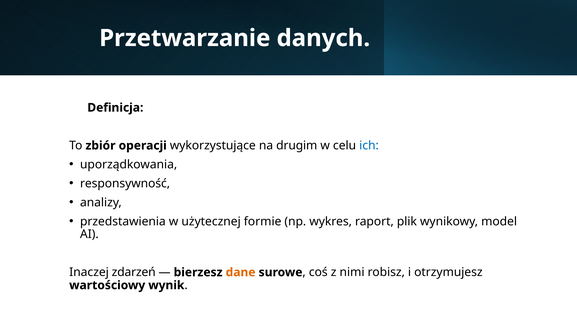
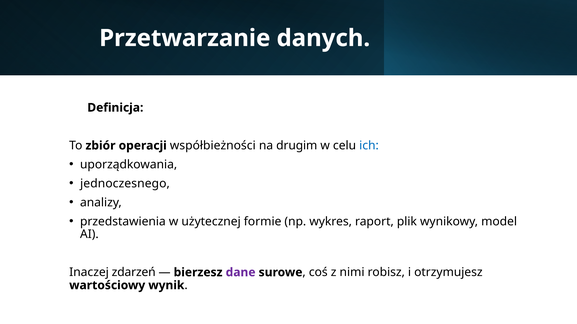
wykorzystujące: wykorzystujące -> współbieżności (213, 146)
responsywność: responsywność -> jednoczesnego (125, 184)
dane colour: orange -> purple (241, 273)
